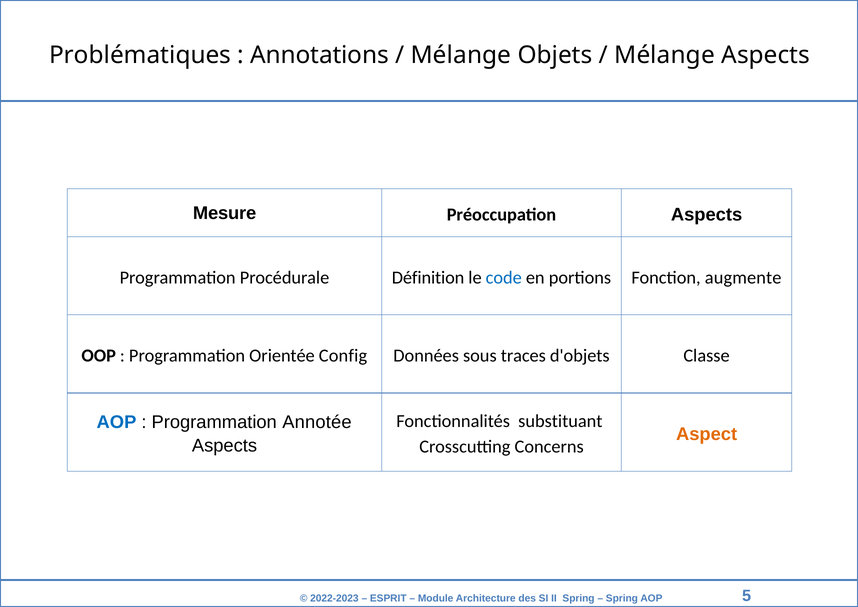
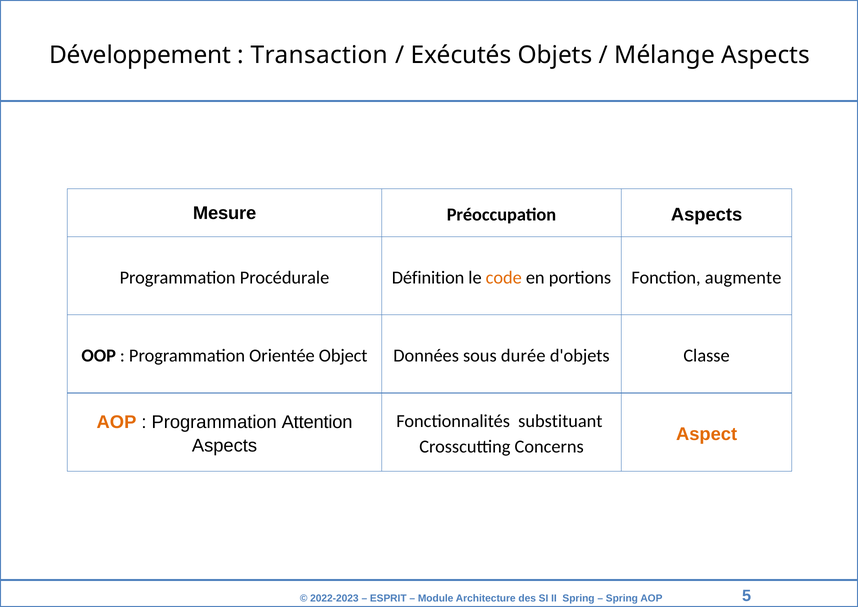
Problématiques: Problématiques -> Développement (140, 55)
Annotations: Annotations -> Transaction (319, 55)
Mélange: Mélange -> Exécutés (461, 55)
code colour: blue -> orange (504, 278)
Config: Config -> Object (343, 356)
traces: traces -> durée (523, 356)
AOP colour: blue -> orange (116, 422)
Annotée: Annotée -> Attention (317, 422)
